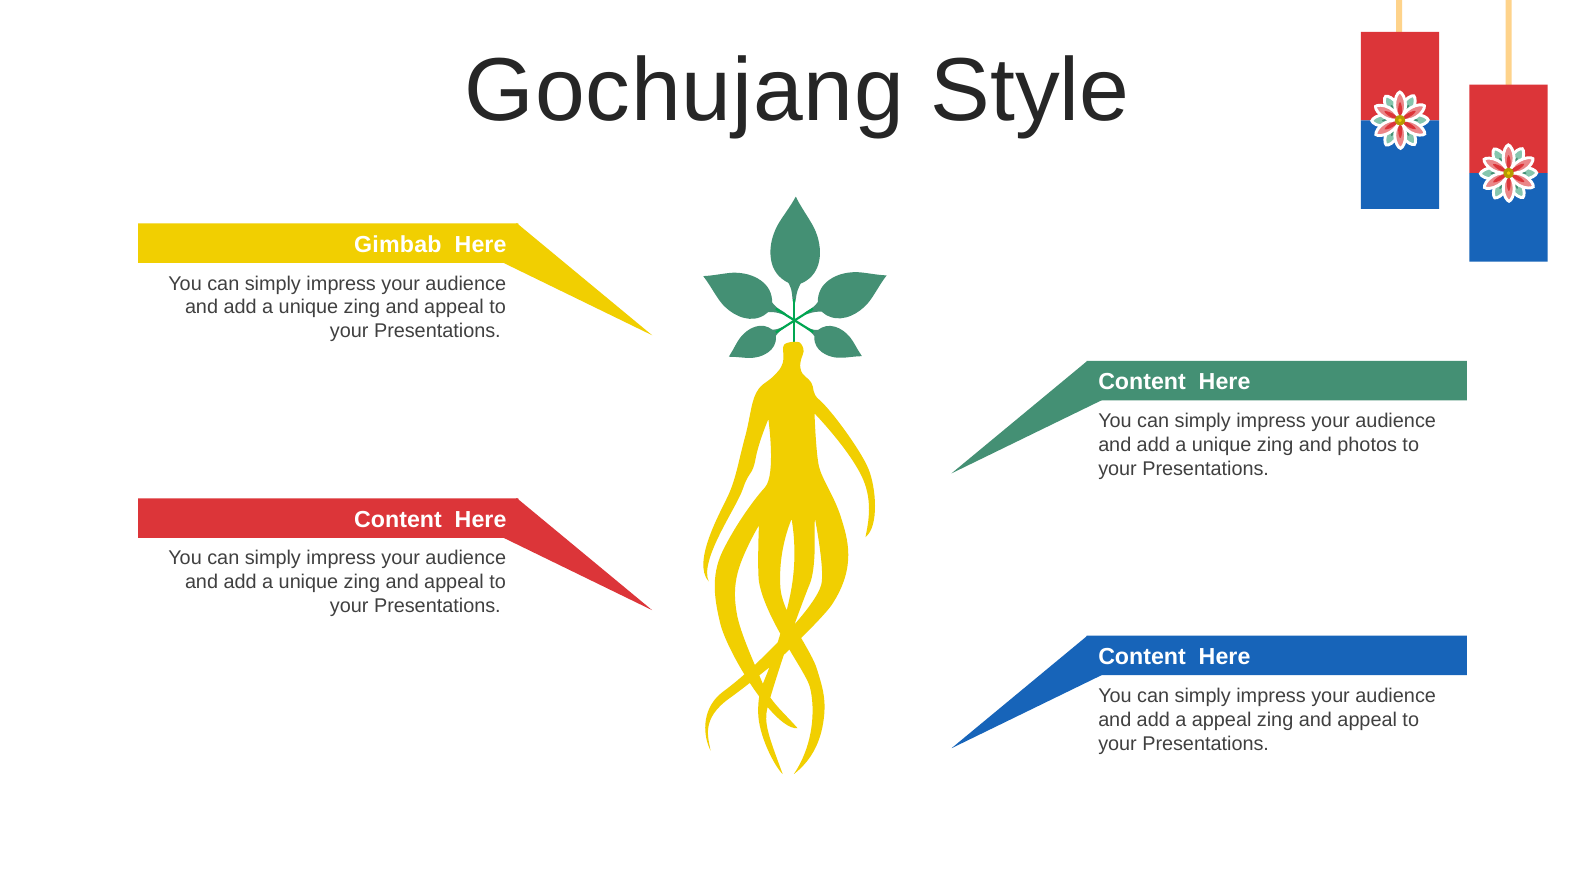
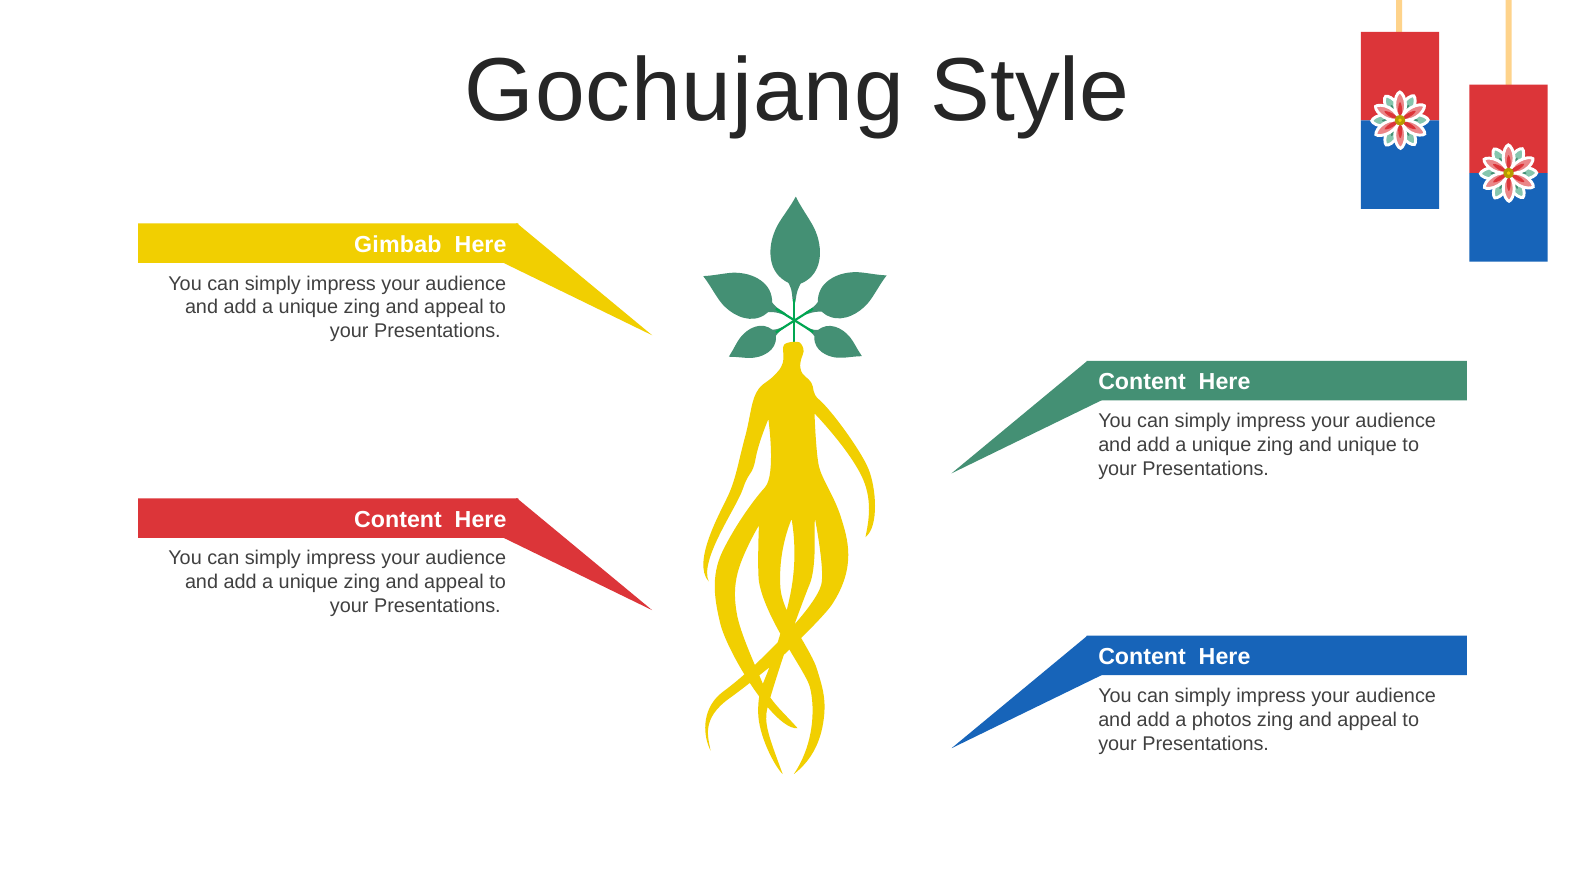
and photos: photos -> unique (1367, 445)
a appeal: appeal -> photos (1222, 720)
